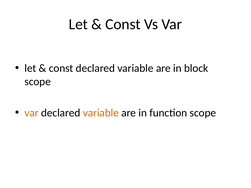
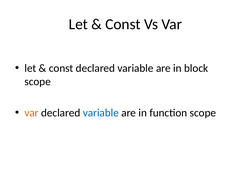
variable colour: orange -> blue (101, 113)
